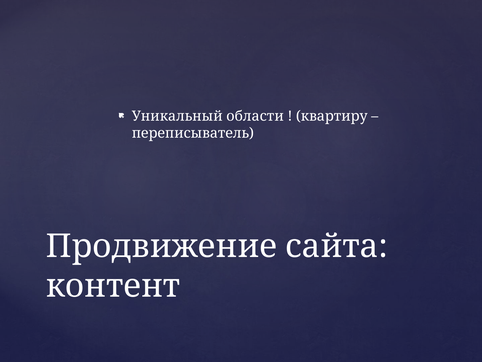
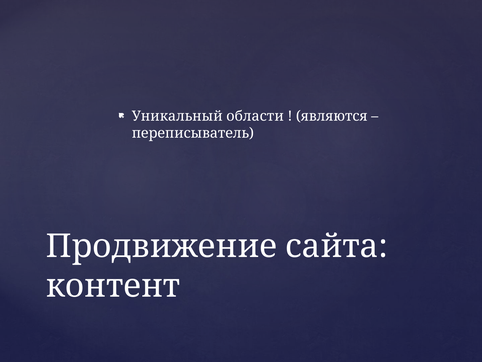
квартиру: квартиру -> являются (332, 116)
